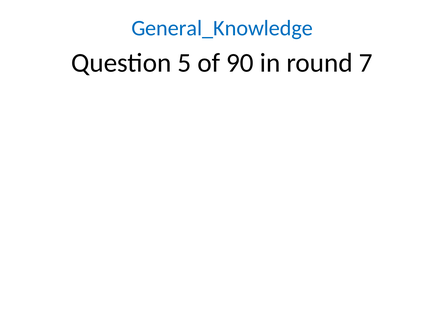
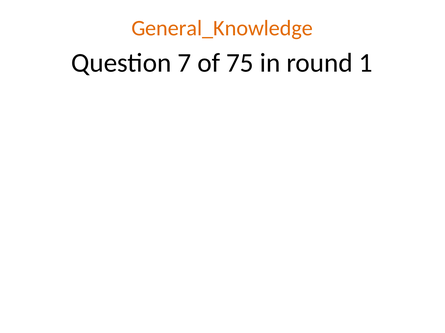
General_Knowledge colour: blue -> orange (222, 28)
5: 5 -> 7 (184, 63)
90: 90 -> 75 (240, 63)
7: 7 -> 1 (366, 63)
